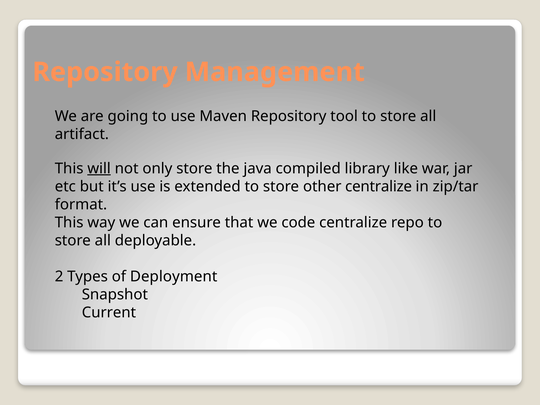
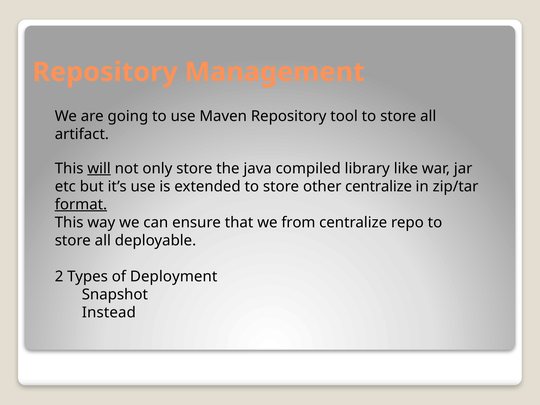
format underline: none -> present (81, 204)
code: code -> from (298, 222)
Current: Current -> Instead (109, 312)
